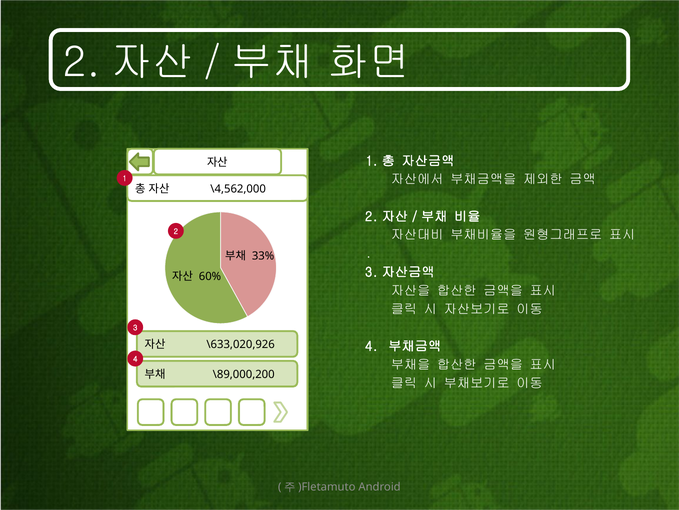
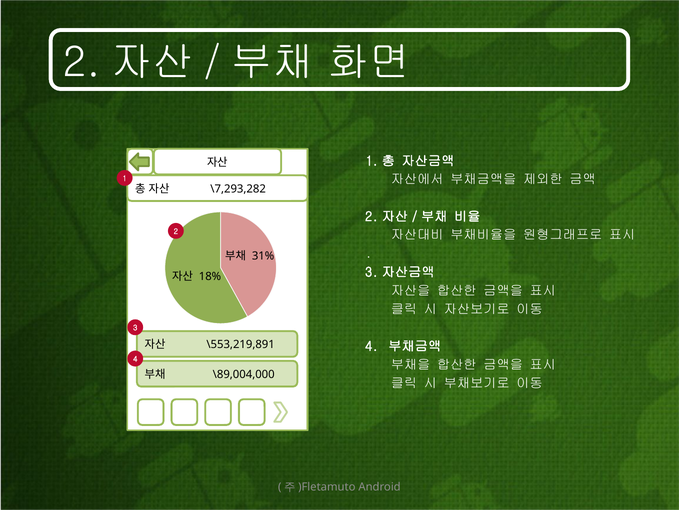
\4,562,000: \4,562,000 -> \7,293,282 (238, 189)
33%: 33% -> 31% (263, 256)
60%: 60% -> 18% (210, 276)
\633,020,926: \633,020,926 -> \553,219,891 (241, 344)
\89,000,200: \89,000,200 -> \89,004,000 (244, 374)
